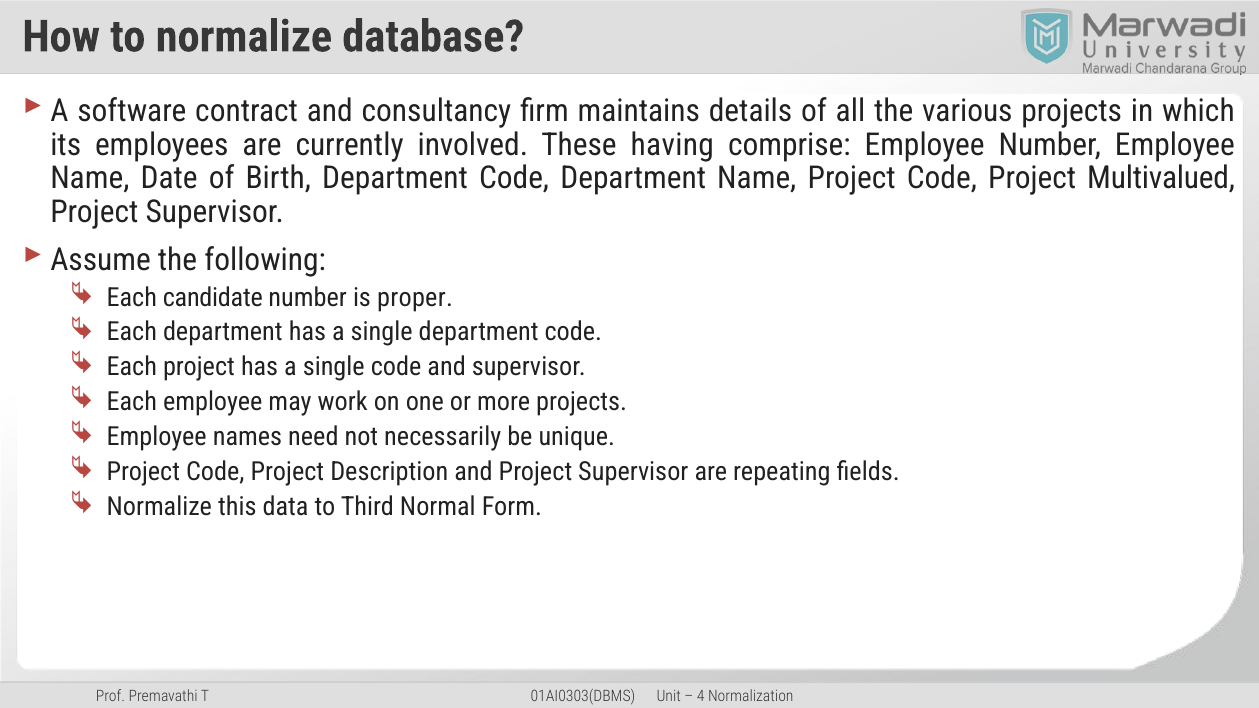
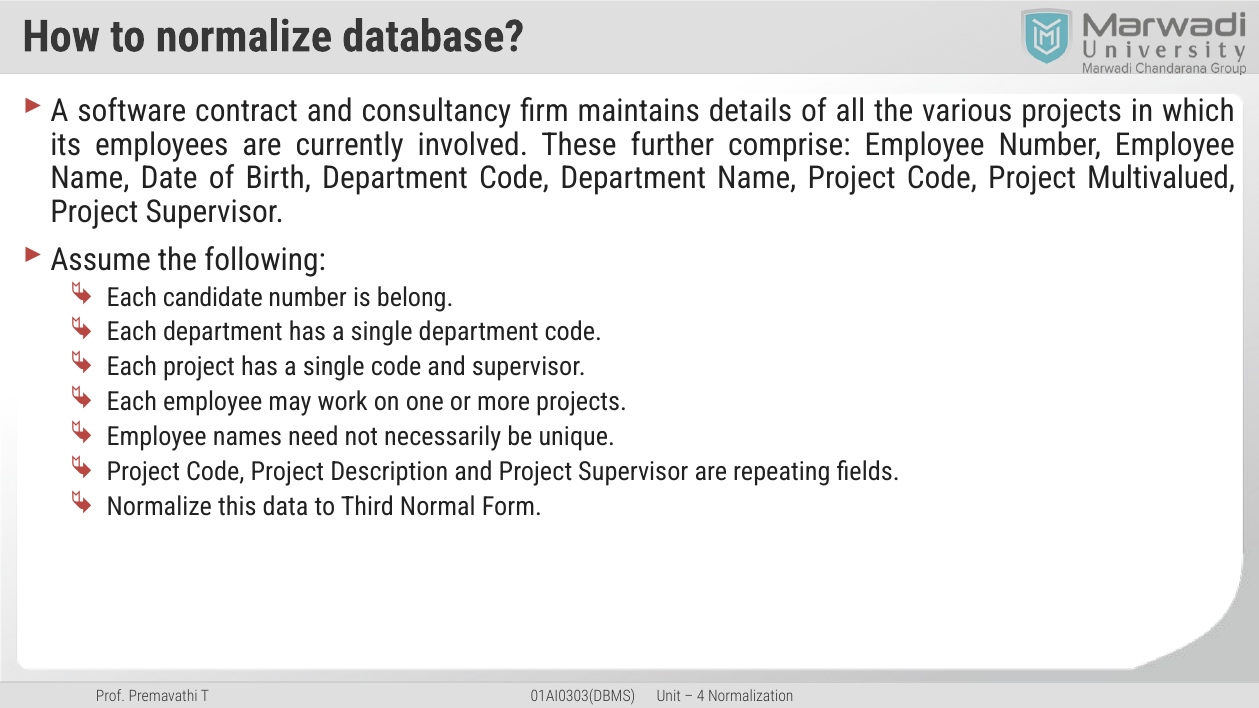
having: having -> further (672, 145)
proper: proper -> belong (415, 297)
